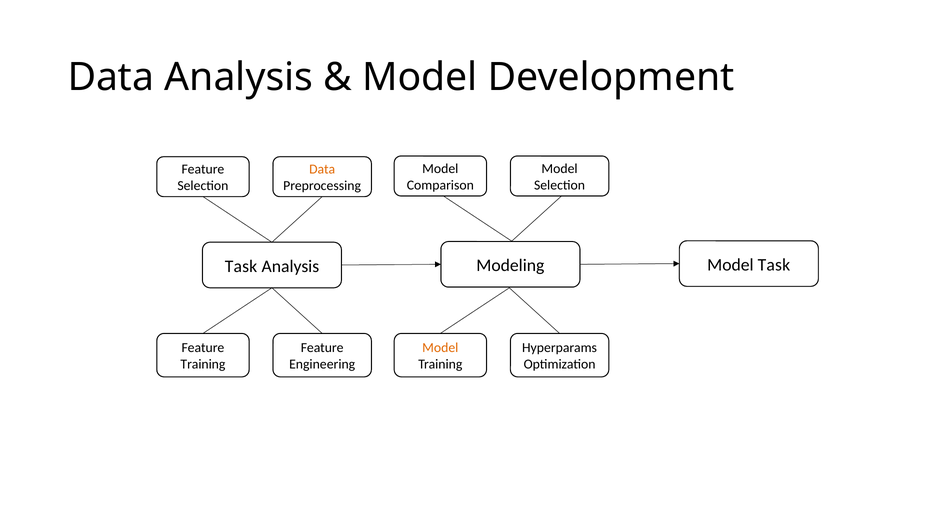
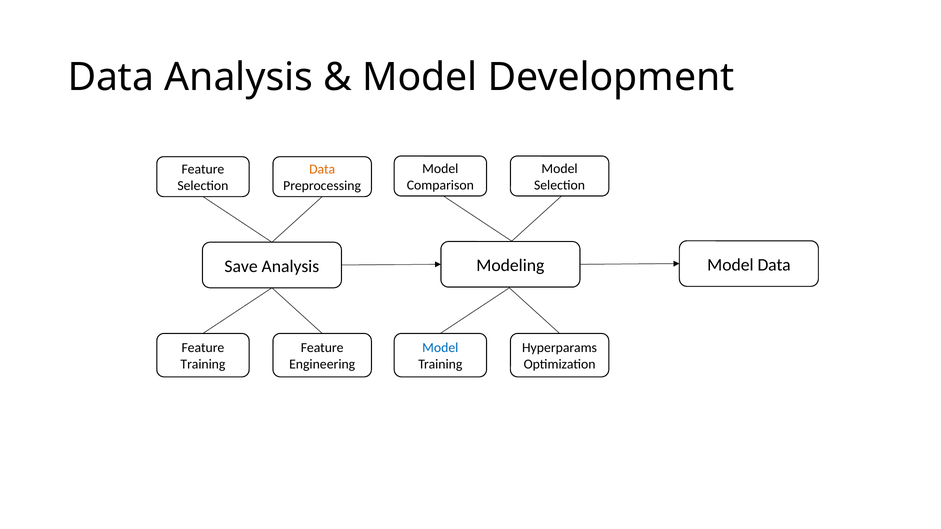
Model Task: Task -> Data (774, 265)
Task: Task -> Save (241, 266)
Model colour: orange -> blue (440, 348)
